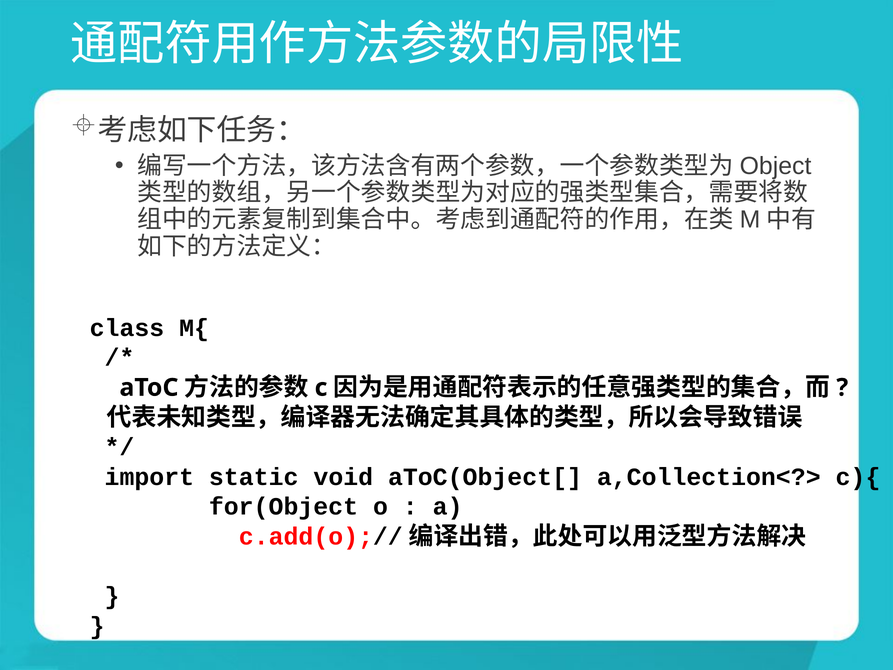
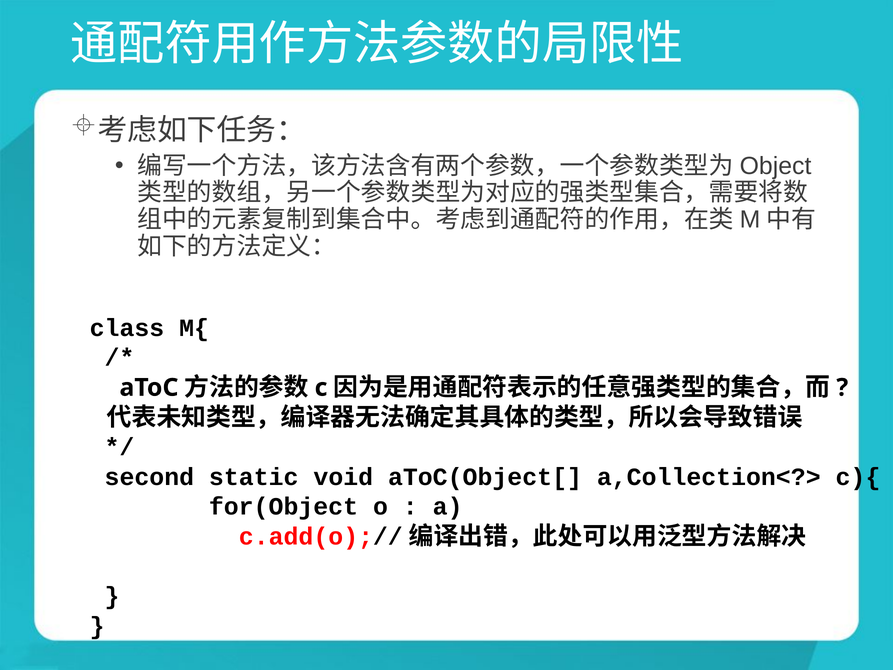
import: import -> second (149, 477)
